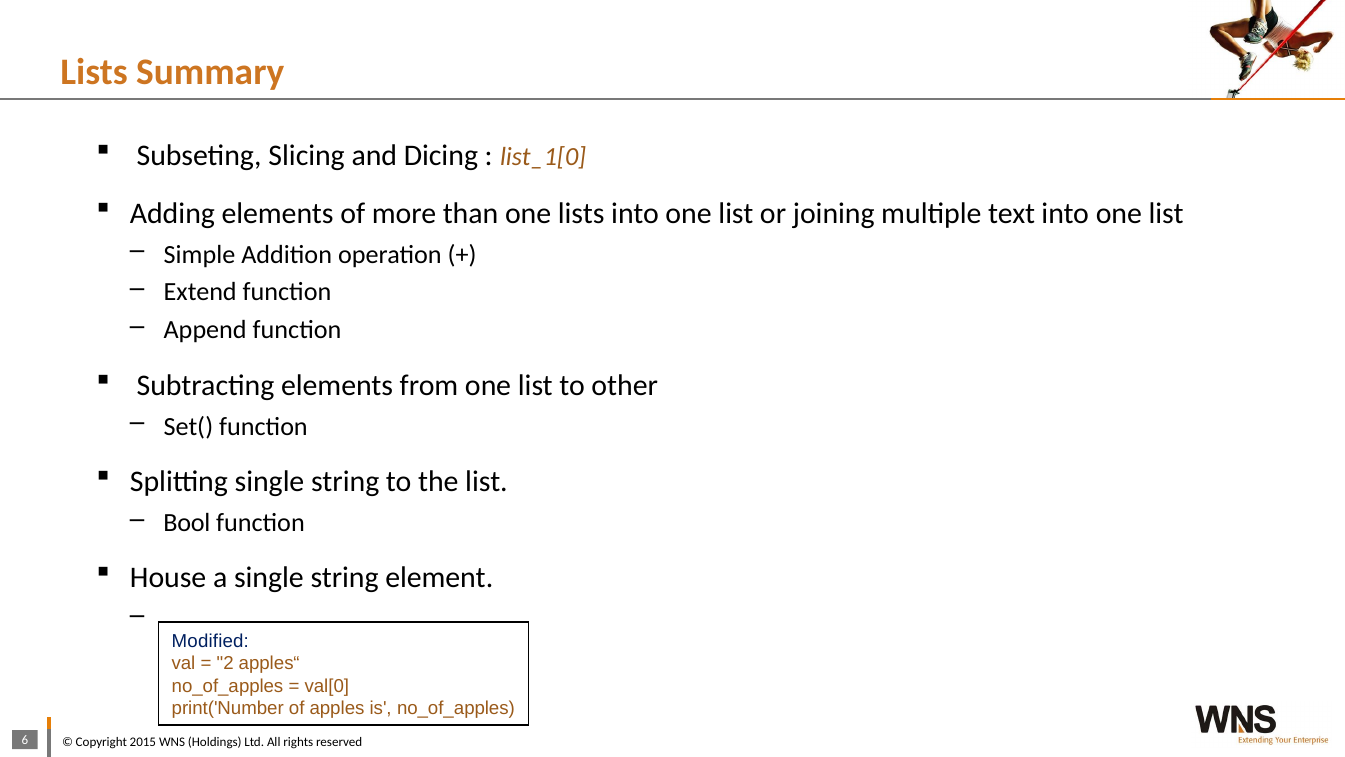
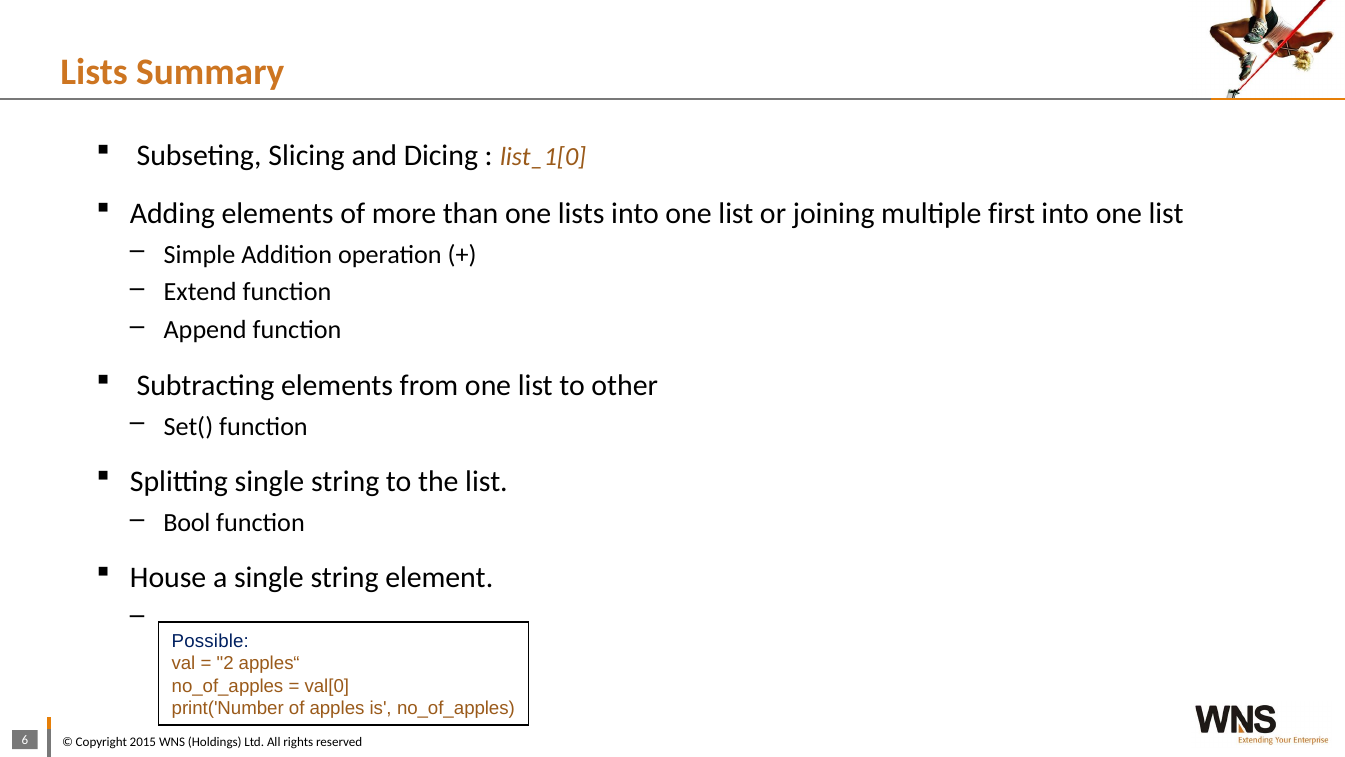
text: text -> first (1012, 213)
Modified: Modified -> Possible (210, 641)
